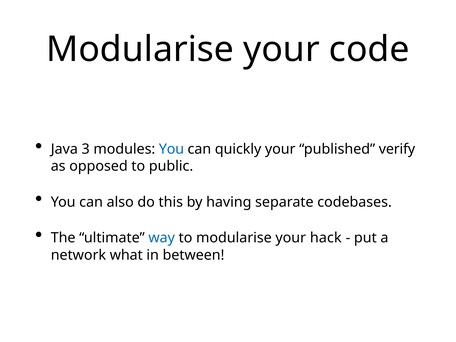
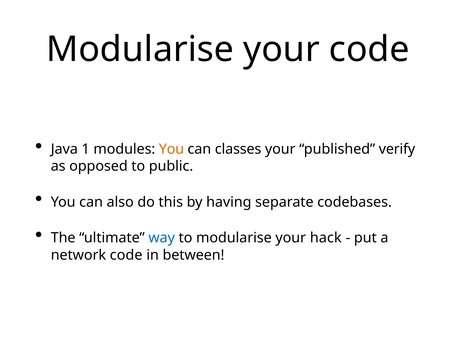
3: 3 -> 1 (86, 149)
You colour: blue -> orange (171, 149)
quickly: quickly -> classes (238, 149)
network what: what -> code (126, 255)
